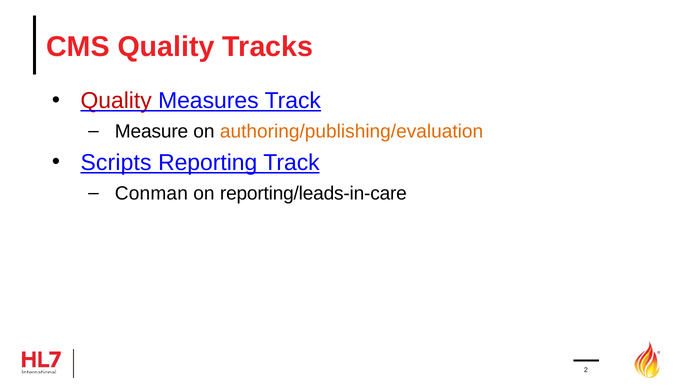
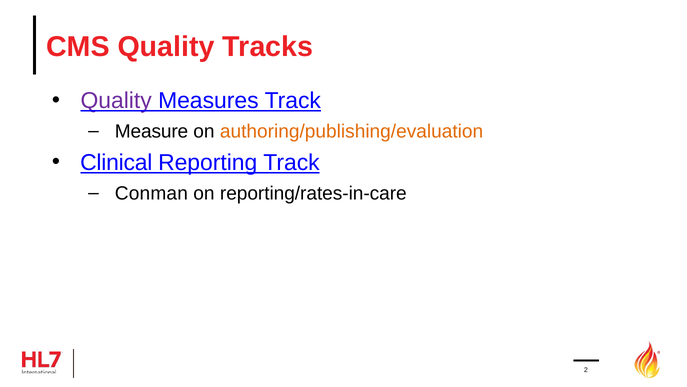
Quality colour: red -> purple (116, 101)
Scripts: Scripts -> Clinical (116, 162)
reporting/leads-in-care: reporting/leads-in-care -> reporting/rates-in-care (313, 193)
